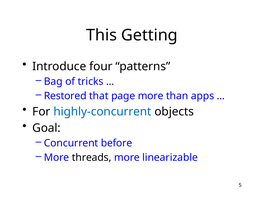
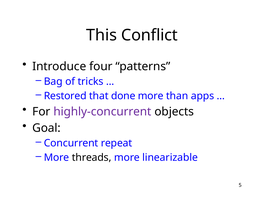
Getting: Getting -> Conflict (149, 35)
page: page -> done (123, 96)
highly-concurrent colour: blue -> purple (102, 112)
before: before -> repeat (117, 143)
